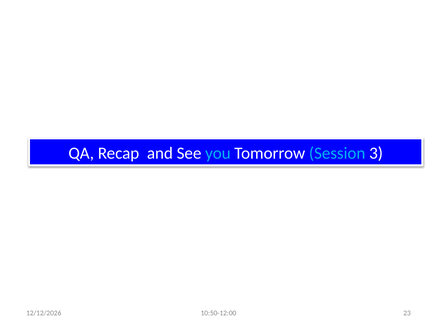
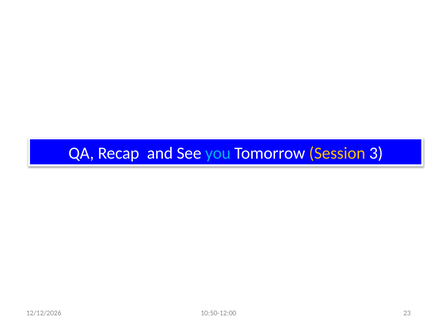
Session colour: light blue -> yellow (337, 153)
